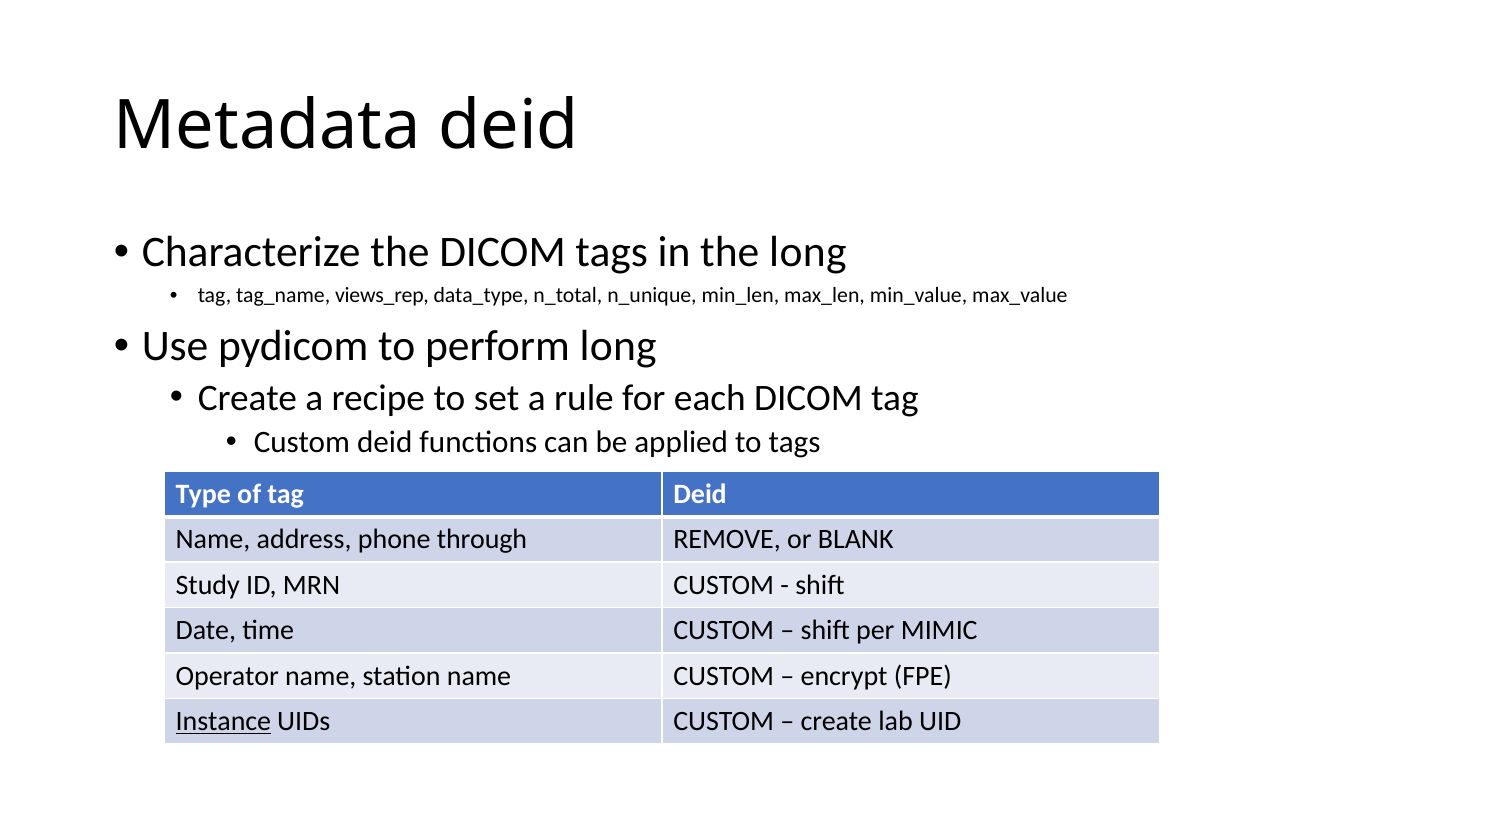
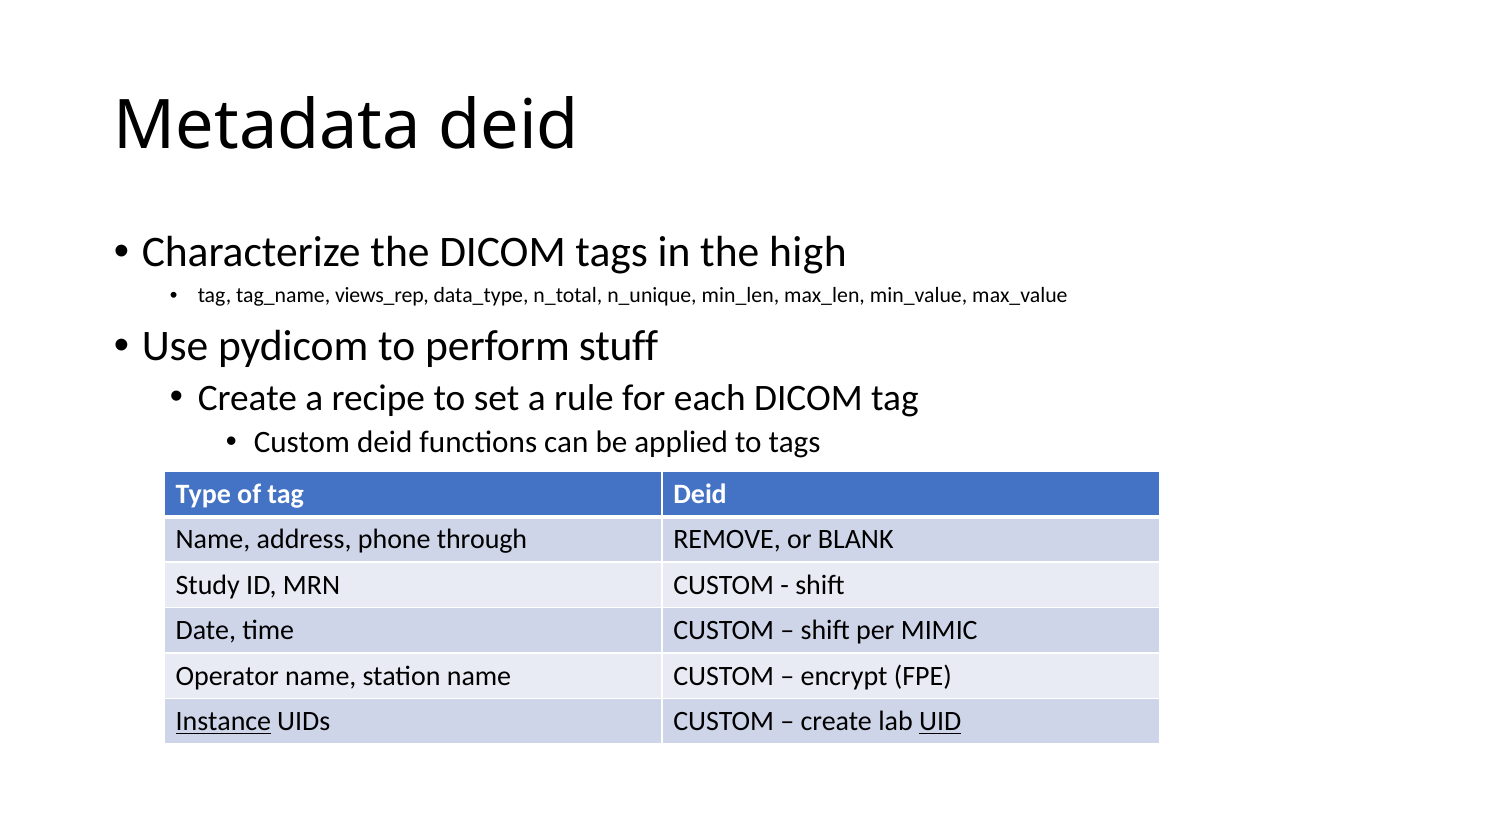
the long: long -> high (808, 252)
perform long: long -> stuff (619, 346)
UID underline: none -> present (940, 721)
